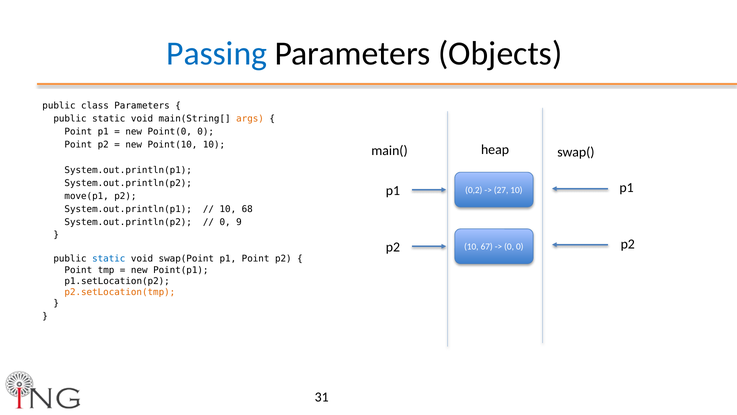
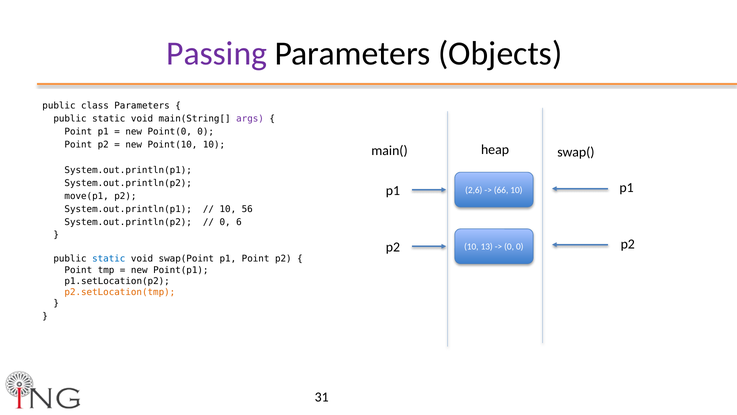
Passing colour: blue -> purple (217, 54)
args colour: orange -> purple (250, 119)
0,2: 0,2 -> 2,6 (474, 190)
27: 27 -> 66 (501, 190)
68: 68 -> 56 (247, 209)
9: 9 -> 6 (239, 222)
67: 67 -> 13 (487, 247)
